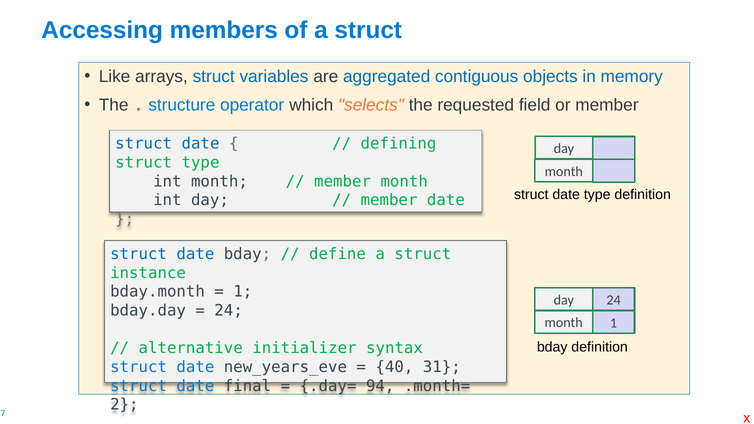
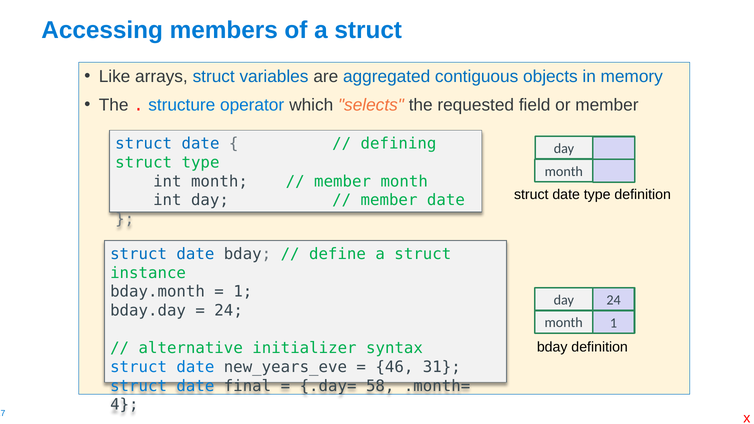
40: 40 -> 46 (394, 367)
94: 94 -> 58 (380, 386)
2: 2 -> 4 (124, 405)
